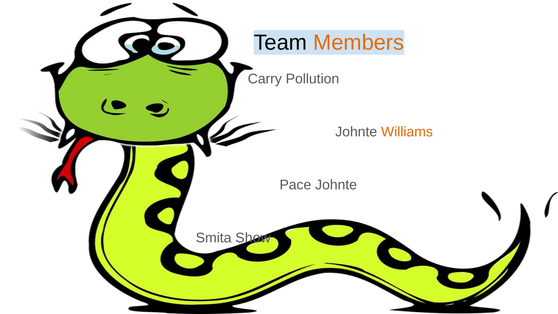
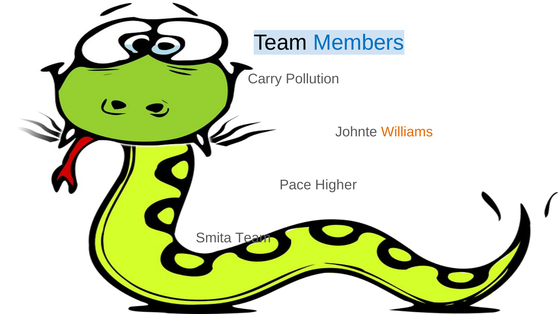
Members colour: orange -> blue (359, 43)
Pace Johnte: Johnte -> Higher (336, 185)
Smita Show: Show -> Team (253, 238)
